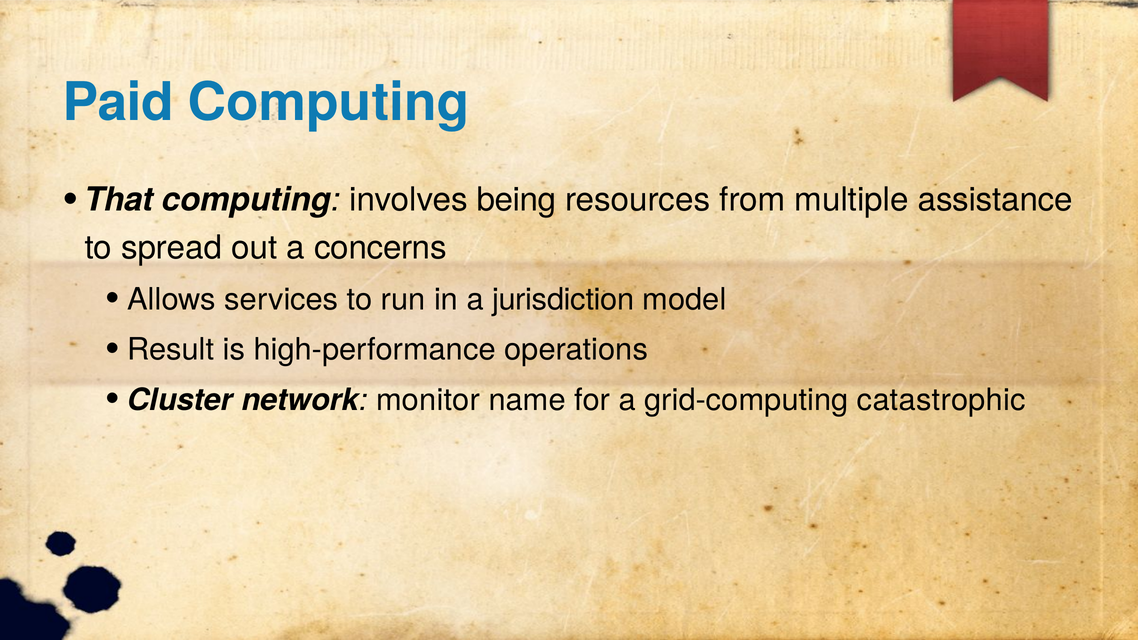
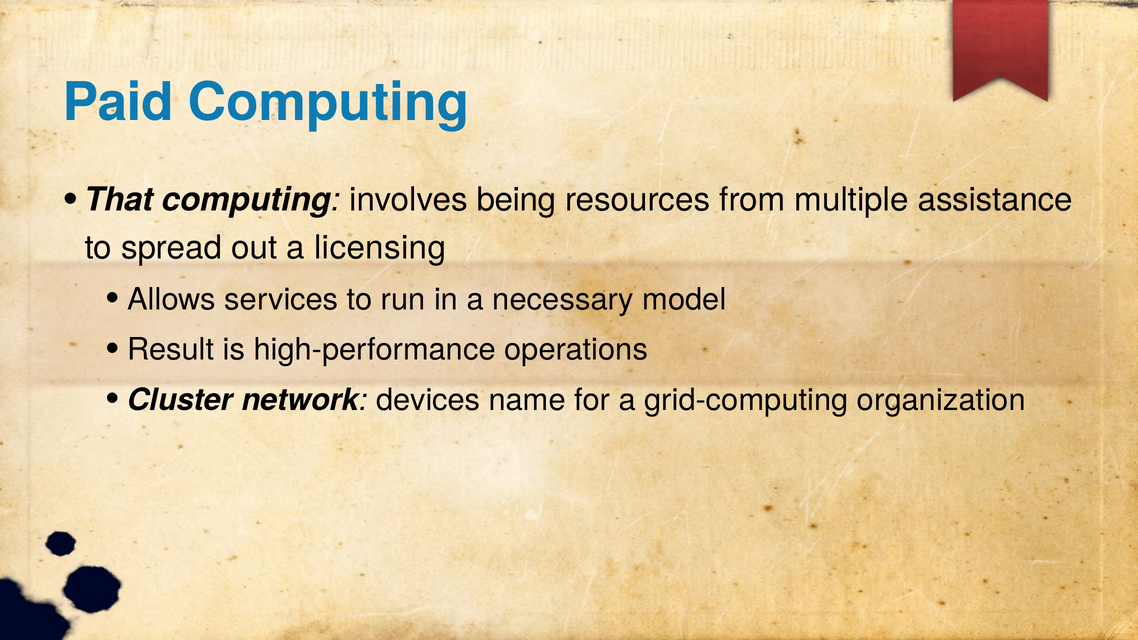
concerns: concerns -> licensing (380, 248)
jurisdiction: jurisdiction -> necessary (563, 299)
monitor: monitor -> devices (428, 400)
catastrophic: catastrophic -> organization (941, 400)
